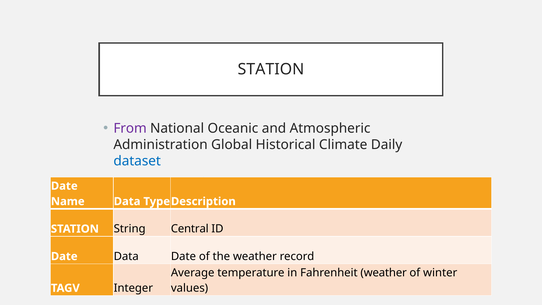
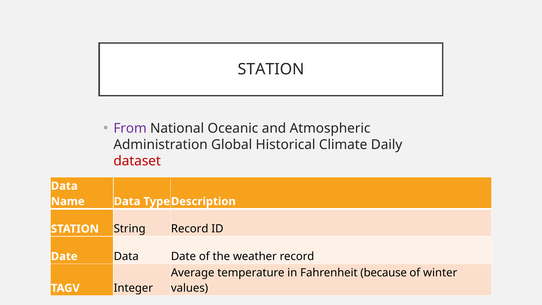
dataset colour: blue -> red (137, 161)
Date: Date -> Data (64, 186)
String Central: Central -> Record (190, 229)
Fahrenheit weather: weather -> because (384, 273)
